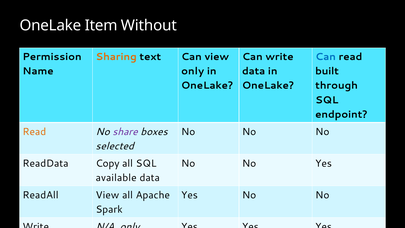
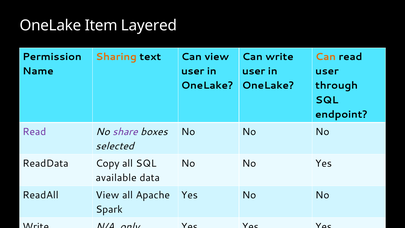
Without: Without -> Layered (149, 25)
Can colour: blue -> orange (326, 57)
only: only -> user (193, 71)
data: data -> user (254, 71)
built: built -> user (327, 71)
Read colour: orange -> purple (34, 132)
